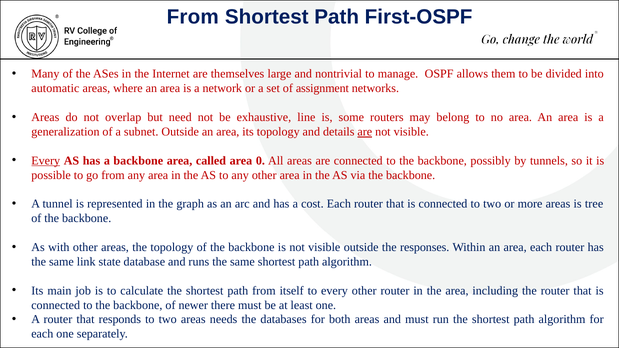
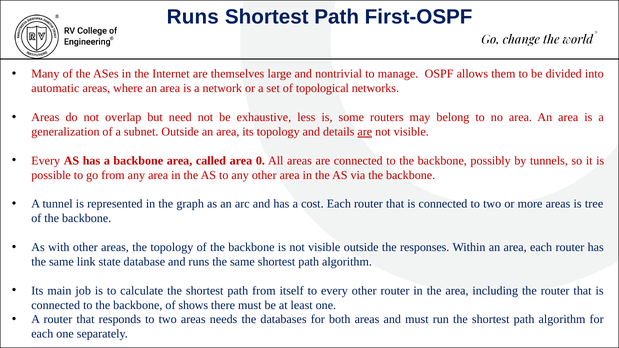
From: From -> Runs (193, 17)
assignment: assignment -> topological (322, 88)
line: line -> less (306, 117)
Every underline: present -> none (46, 161)
newer: newer -> shows (193, 305)
